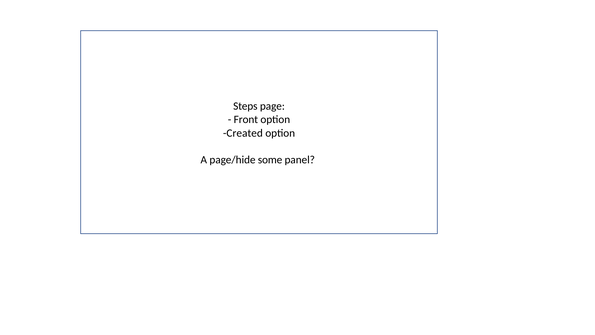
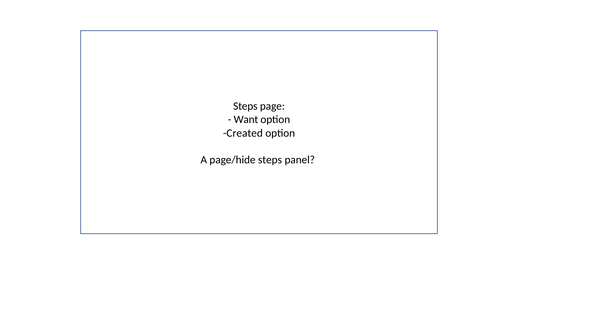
Front: Front -> Want (246, 120)
page/hide some: some -> steps (270, 160)
